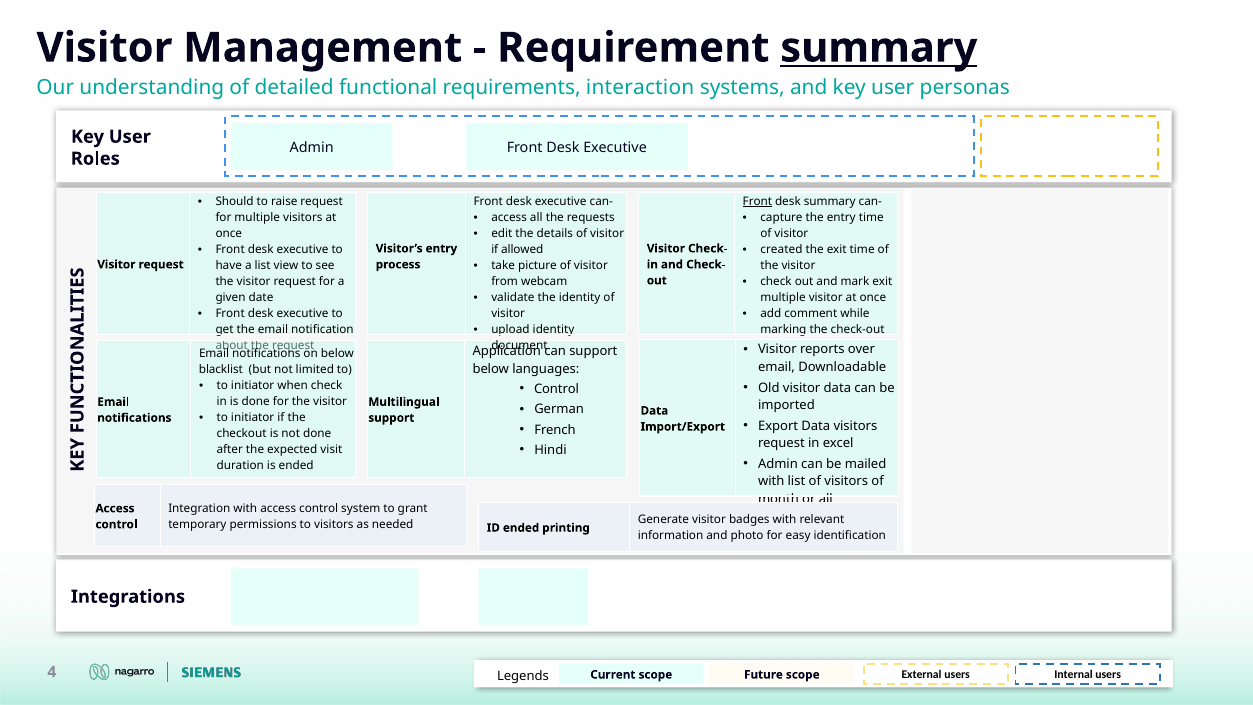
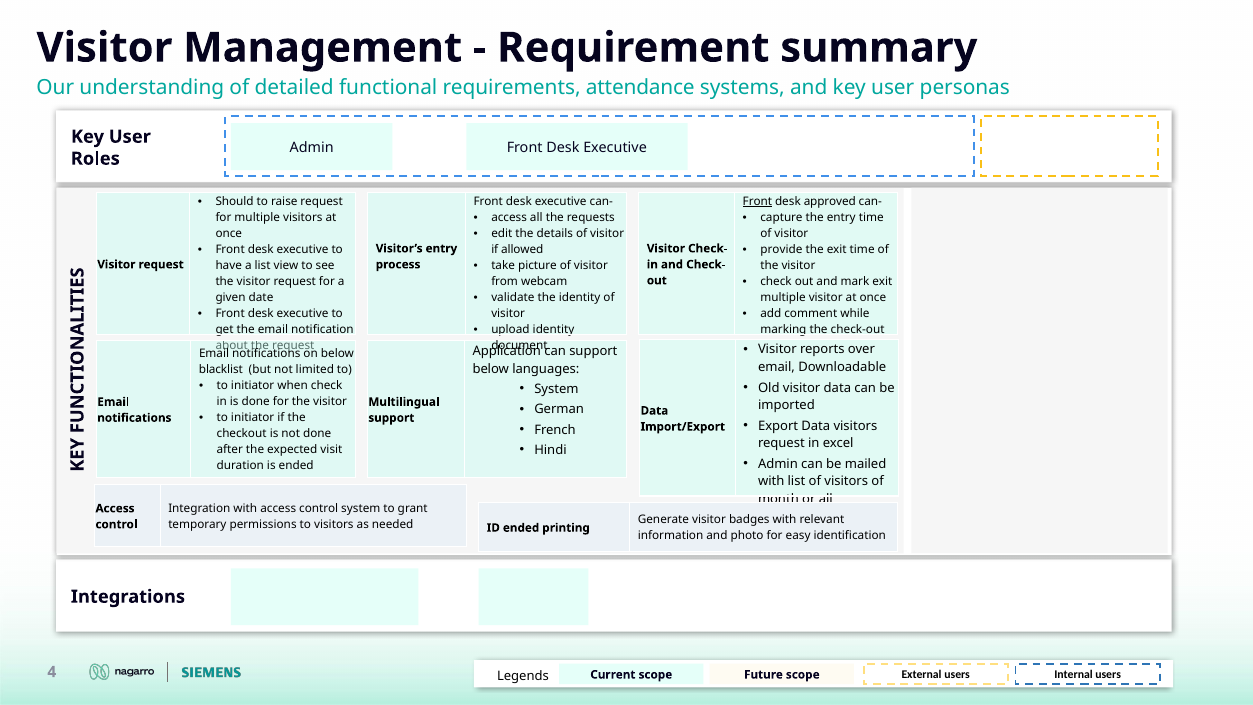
summary underline: present -> none (879, 48)
interaction: interaction -> attendance (640, 87)
desk summary: summary -> approved (830, 202)
created: created -> provide (781, 250)
Control: Control -> System (556, 389)
